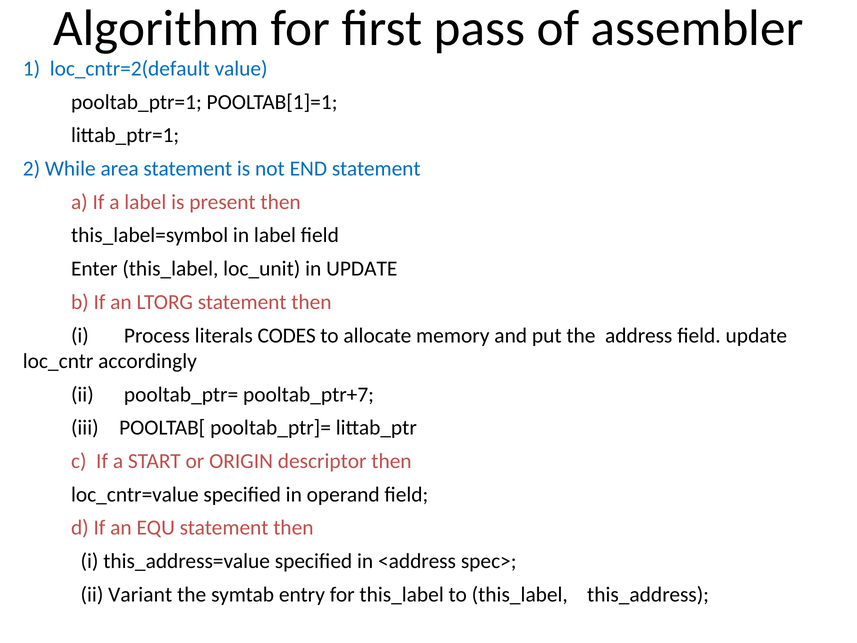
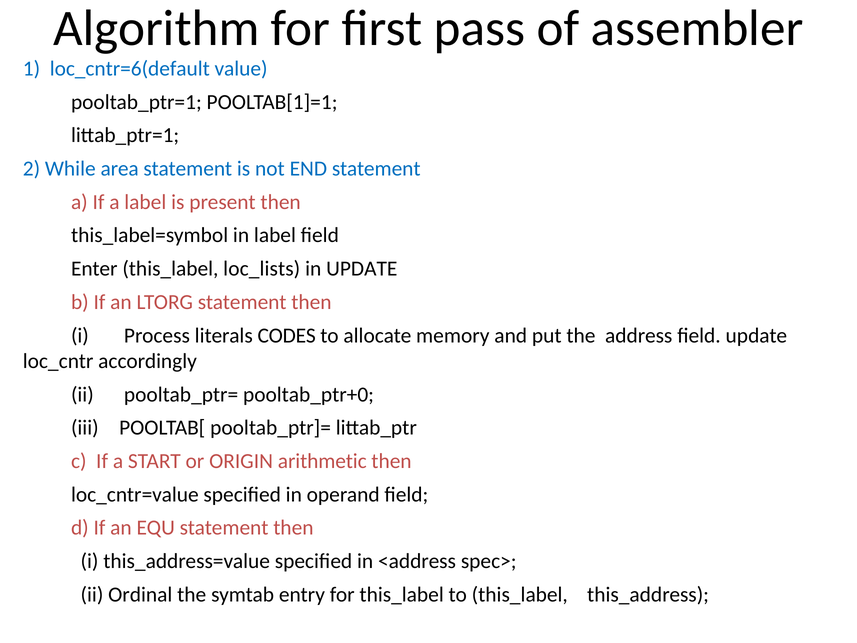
loc_cntr=2(default: loc_cntr=2(default -> loc_cntr=6(default (130, 69)
loc_unit: loc_unit -> loc_lists (262, 269)
pooltab_ptr+7: pooltab_ptr+7 -> pooltab_ptr+0 (308, 394)
descriptor: descriptor -> arithmetic (322, 461)
Variant: Variant -> Ordinal (140, 594)
